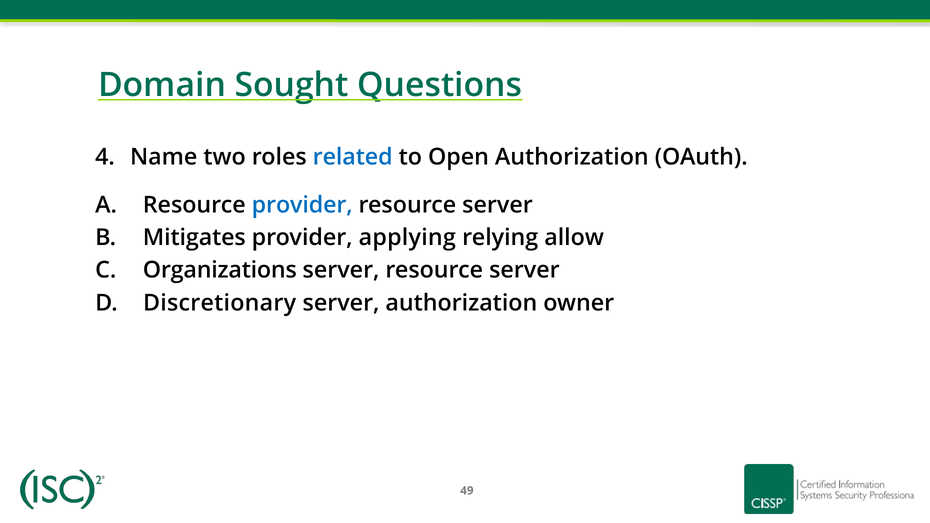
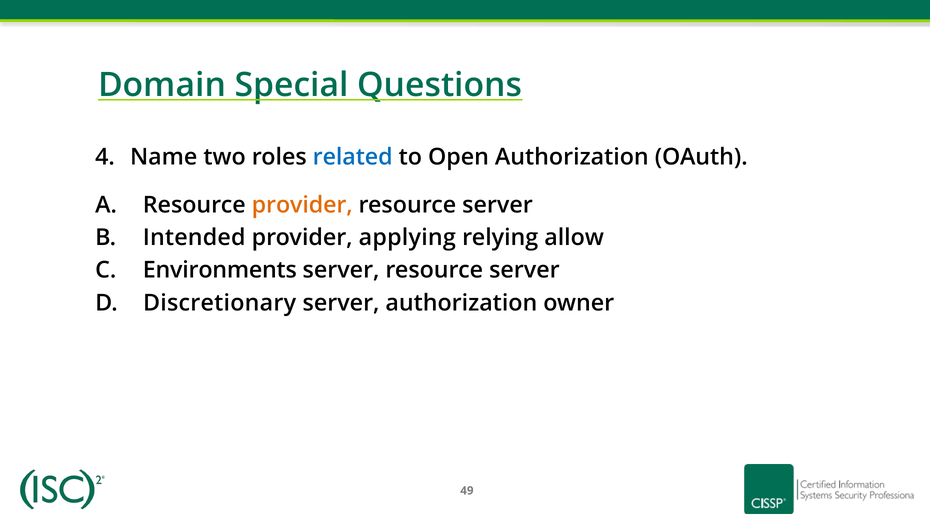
Sought: Sought -> Special (292, 85)
provider colour: blue -> orange (302, 205)
Mitigates: Mitigates -> Intended (194, 238)
Organizations: Organizations -> Environments (220, 270)
